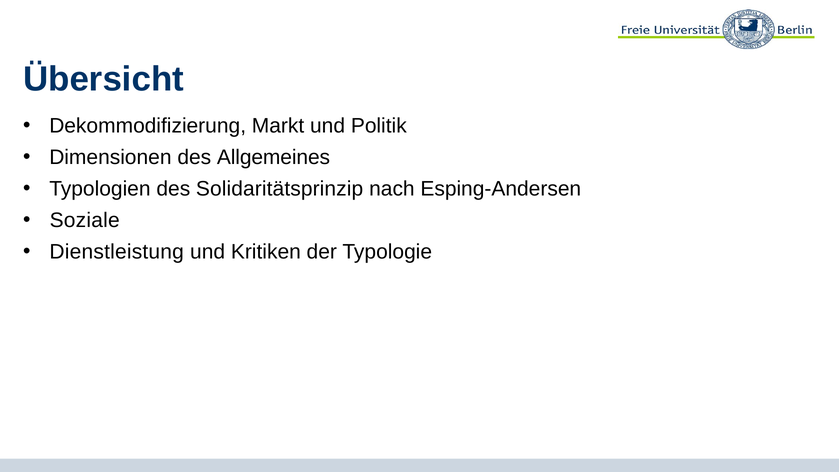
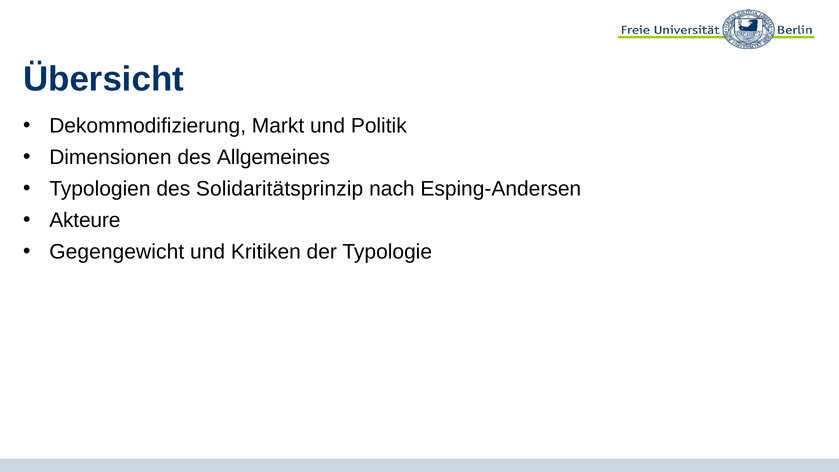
Soziale: Soziale -> Akteure (85, 220)
Dienstleistung: Dienstleistung -> Gegengewicht (117, 252)
